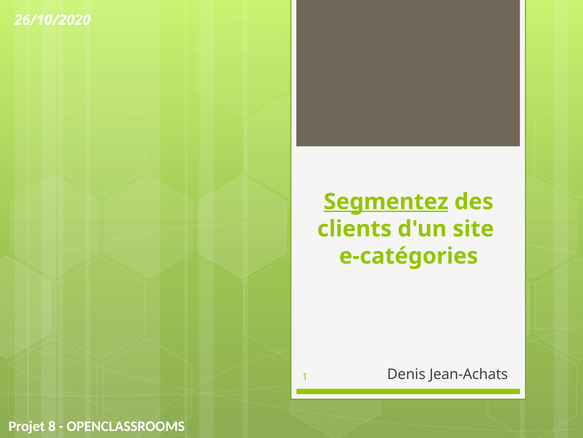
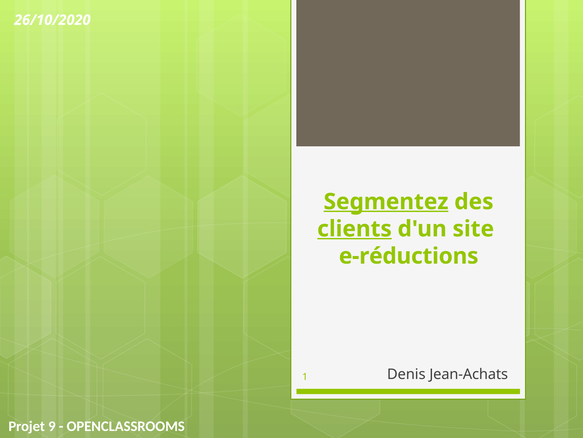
clients underline: none -> present (354, 229)
e-catégories: e-catégories -> e-réductions (409, 256)
8: 8 -> 9 (52, 426)
